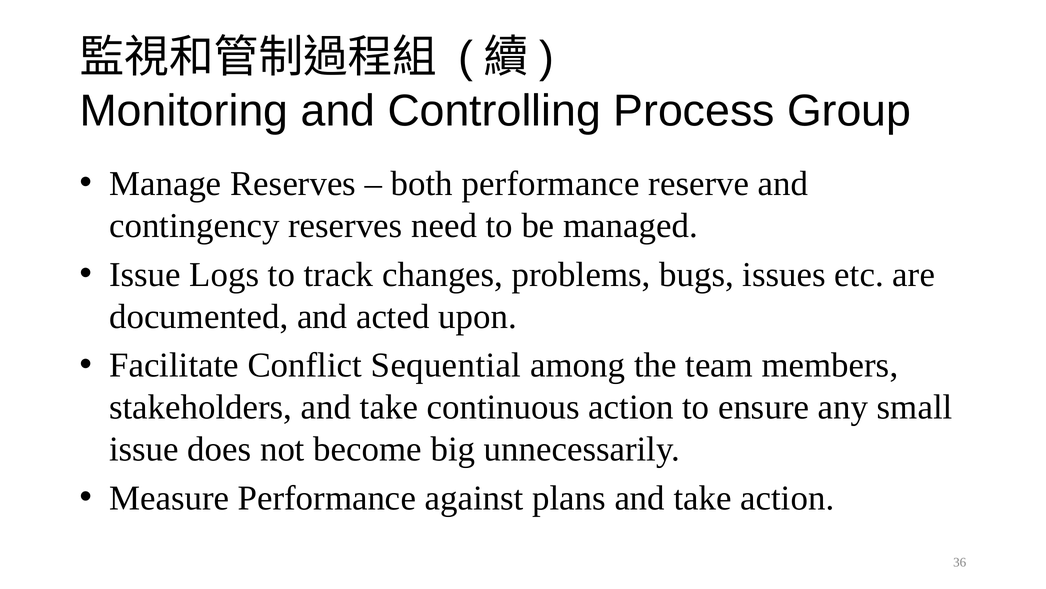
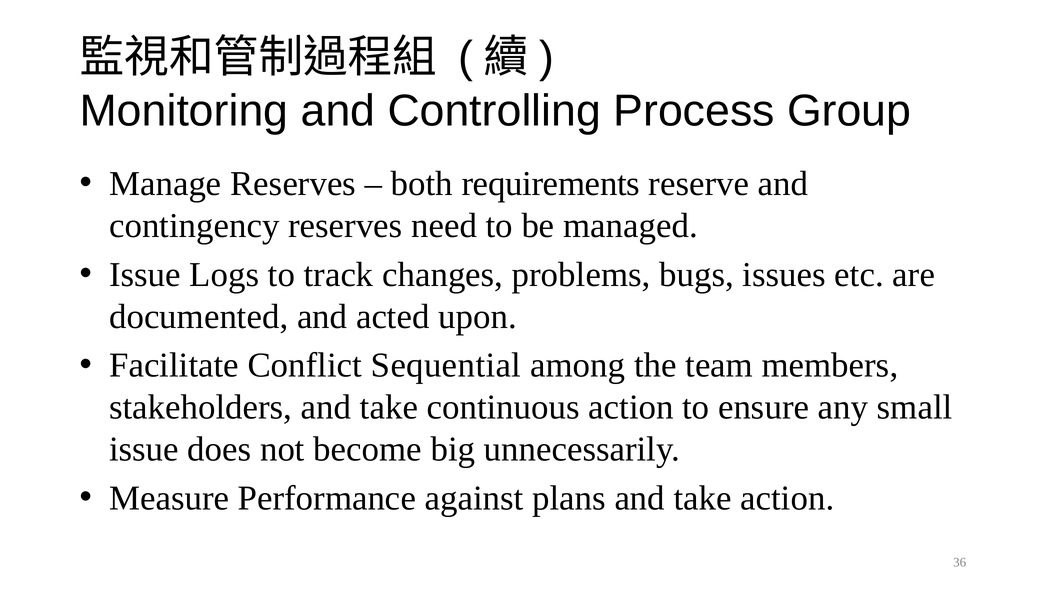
both performance: performance -> requirements (551, 184)
